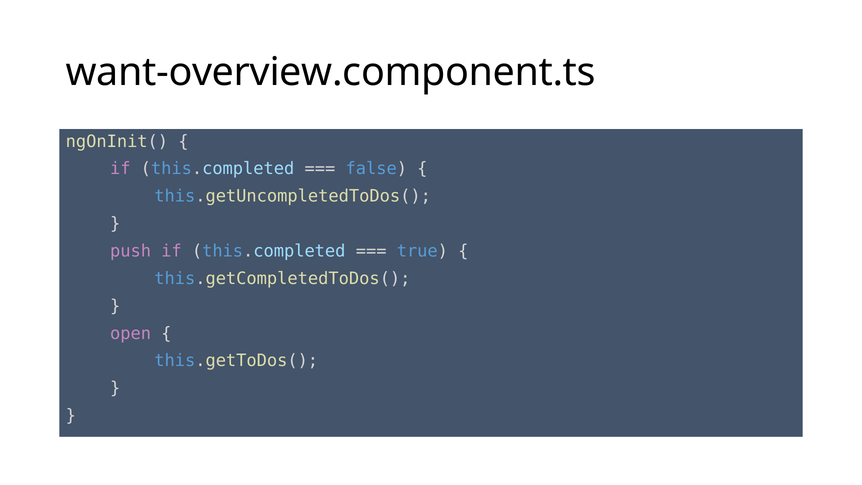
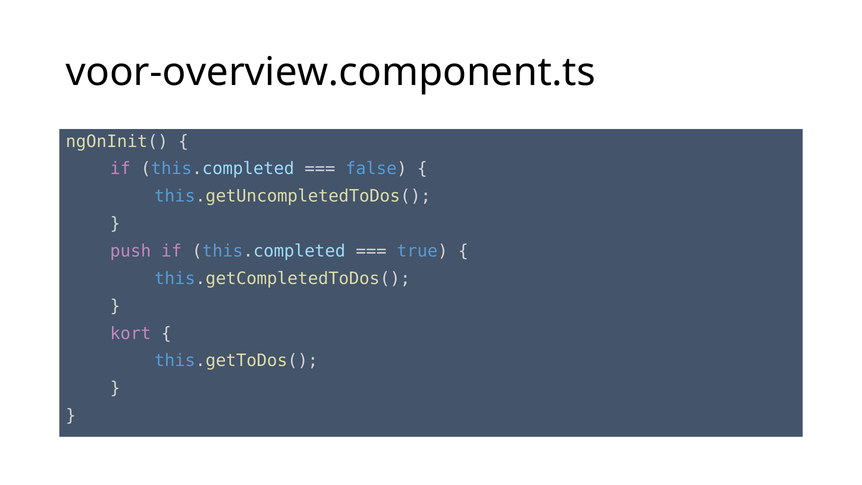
want-overview.component.ts: want-overview.component.ts -> voor-overview.component.ts (331, 72)
open: open -> kort (131, 333)
